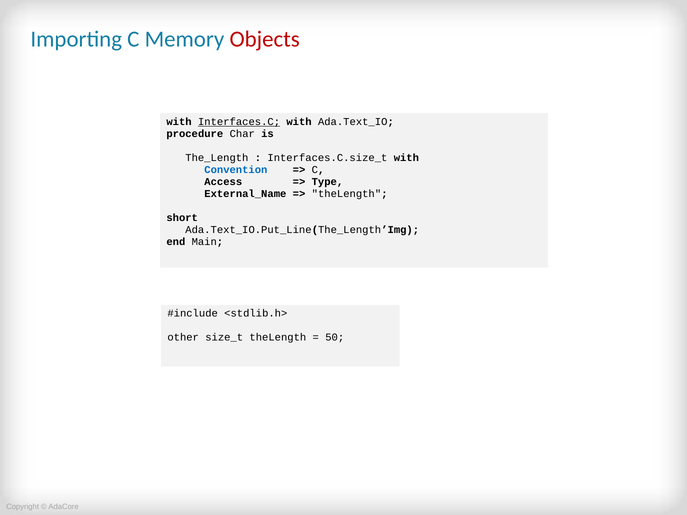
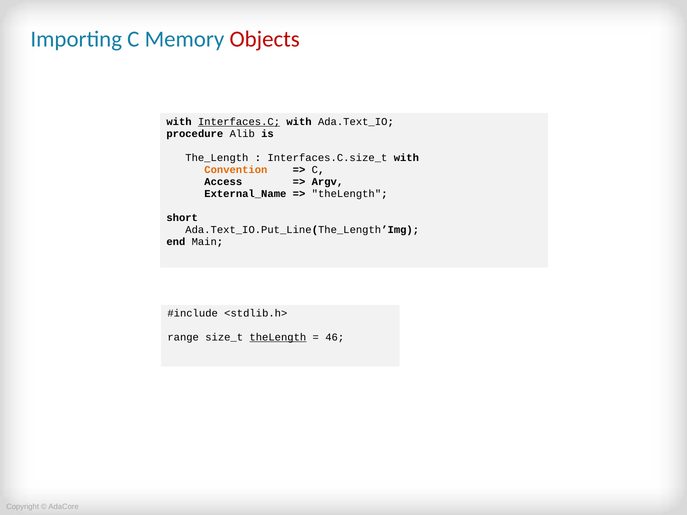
Char: Char -> Alib (242, 134)
Convention colour: blue -> orange (236, 170)
Type: Type -> Argv (327, 182)
other: other -> range (183, 338)
theLength underline: none -> present (278, 338)
50: 50 -> 46 (335, 338)
